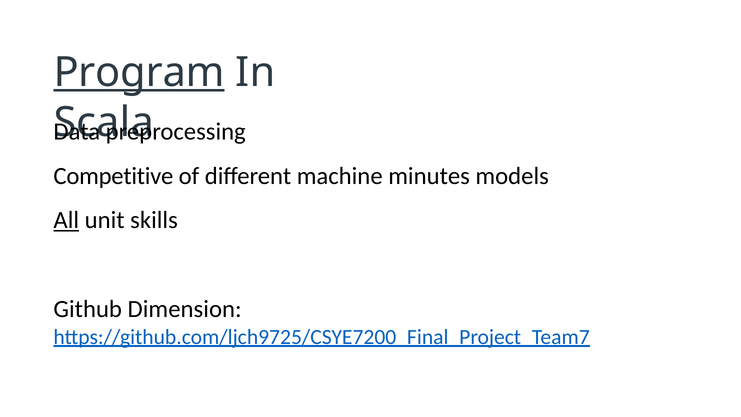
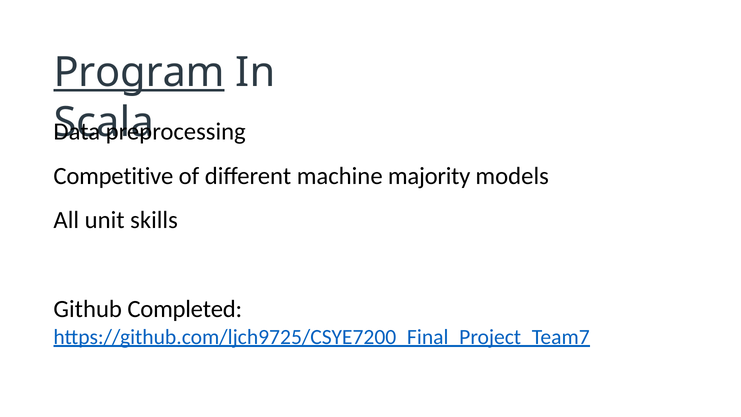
minutes: minutes -> majority (429, 176)
All underline: present -> none (66, 220)
Dimension: Dimension -> Completed (185, 309)
